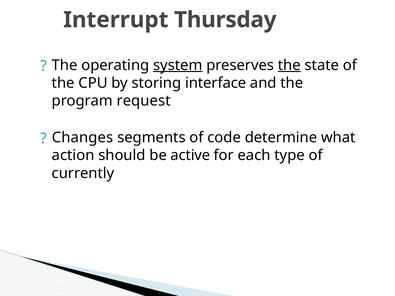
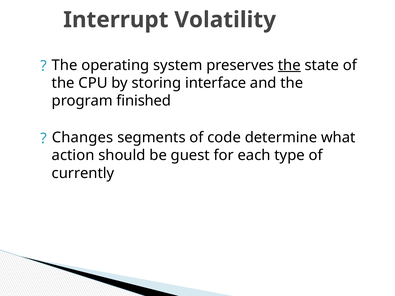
Thursday: Thursday -> Volatility (225, 20)
system underline: present -> none (178, 65)
request: request -> finished (144, 101)
active: active -> guest (190, 155)
